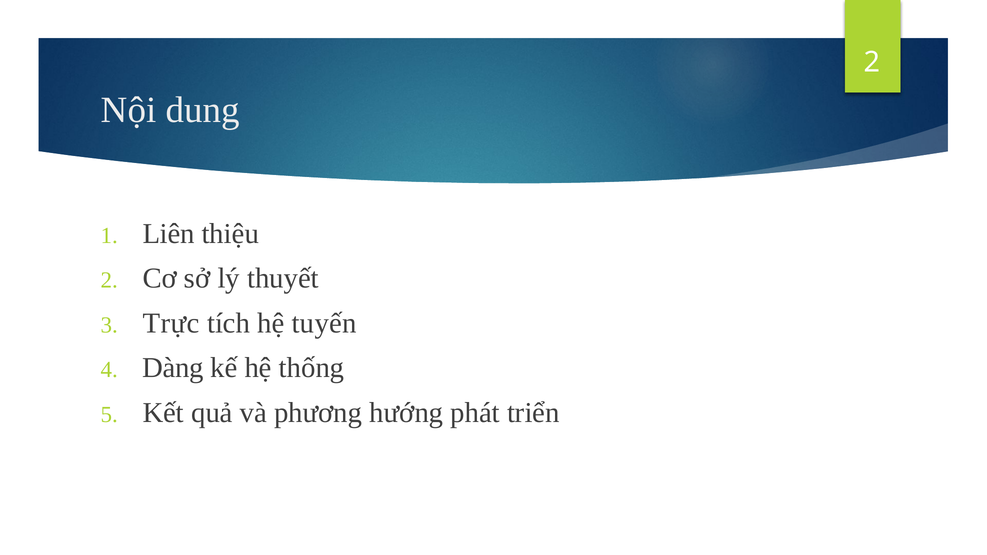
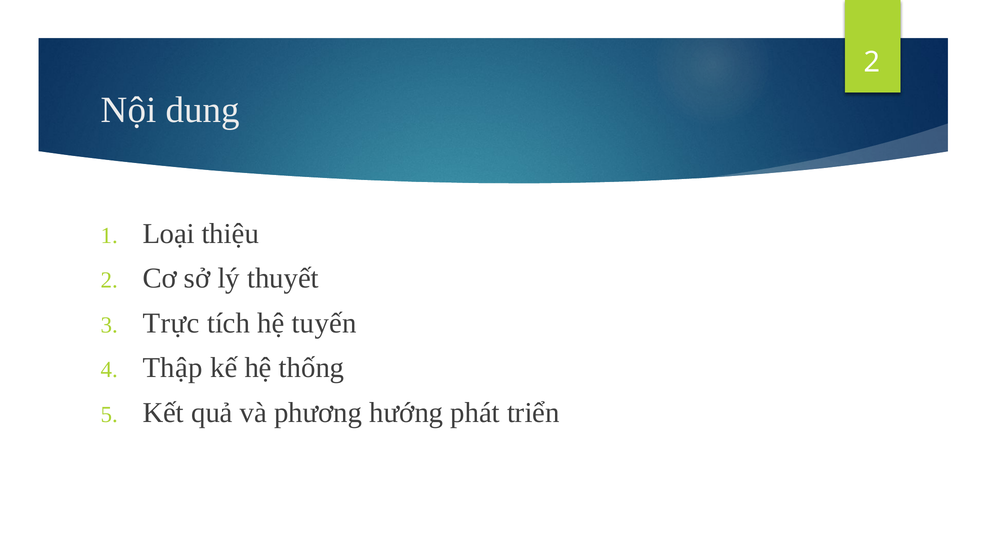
Liên: Liên -> Loại (169, 234)
Dàng: Dàng -> Thập (173, 368)
